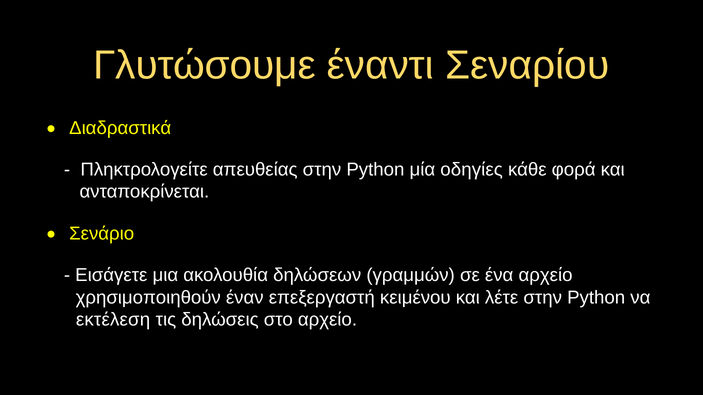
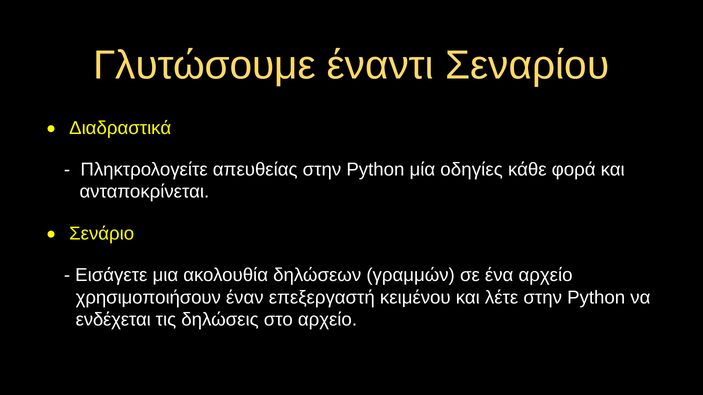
χρησιμοποιηθούν: χρησιμοποιηθούν -> χρησιμοποιήσουν (148, 298)
εκτέλεση: εκτέλεση -> ενδέχεται (113, 320)
